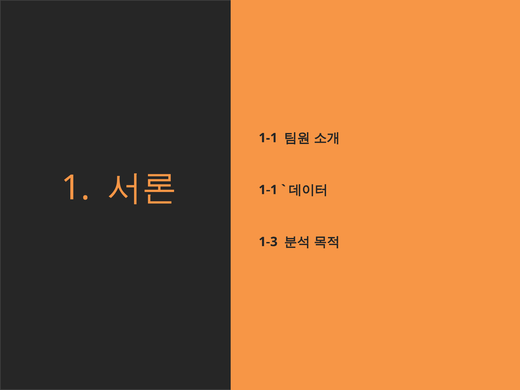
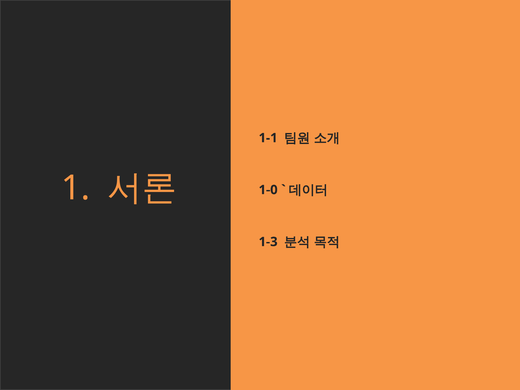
1-1: 1-1 -> 1-0 (268, 190)
